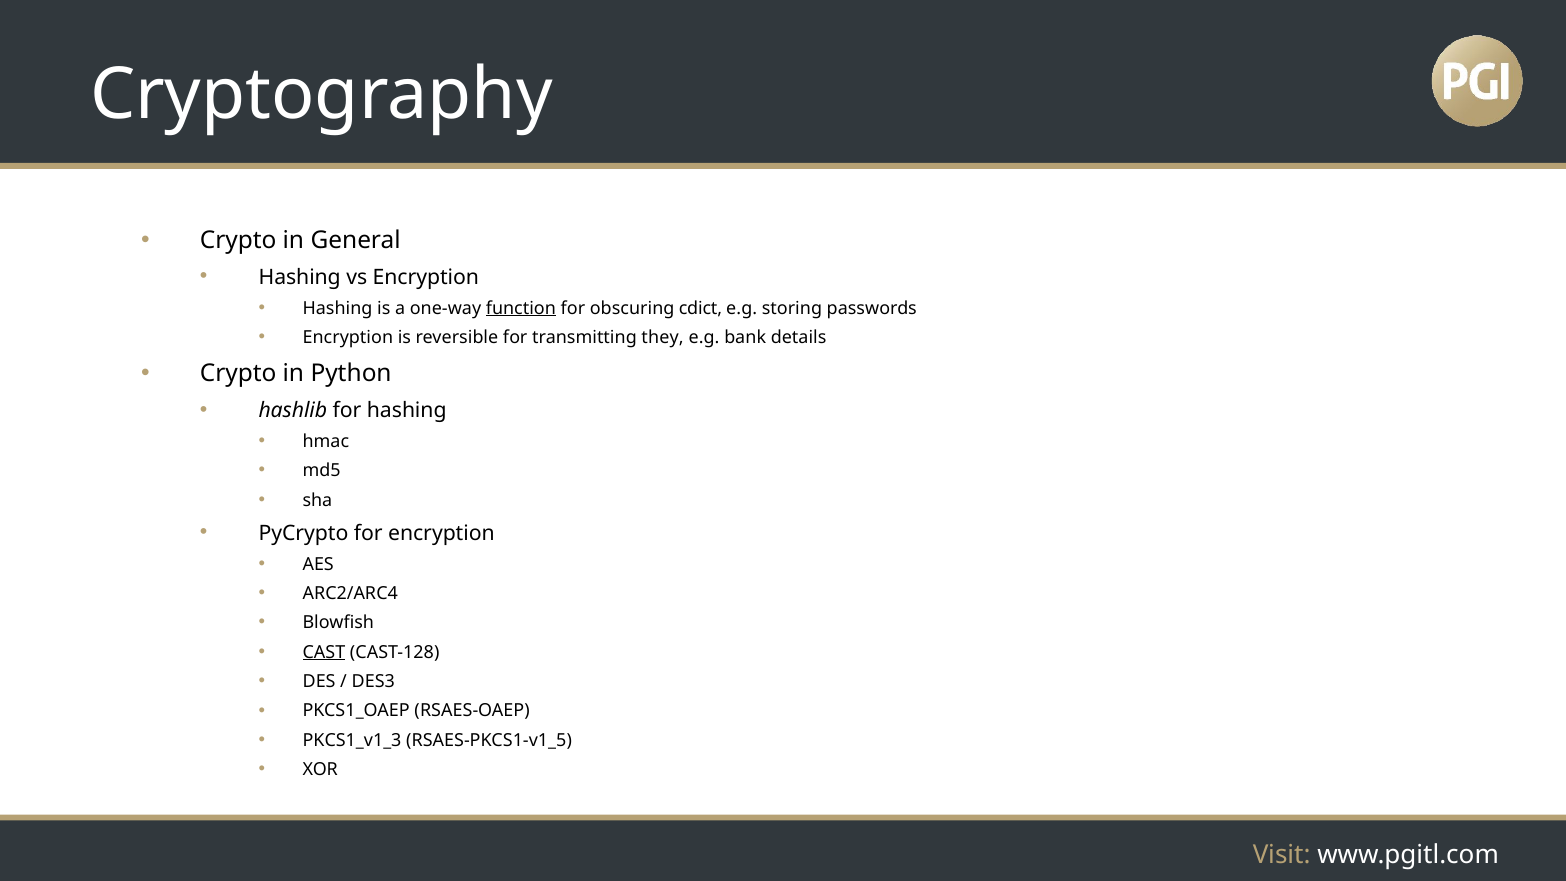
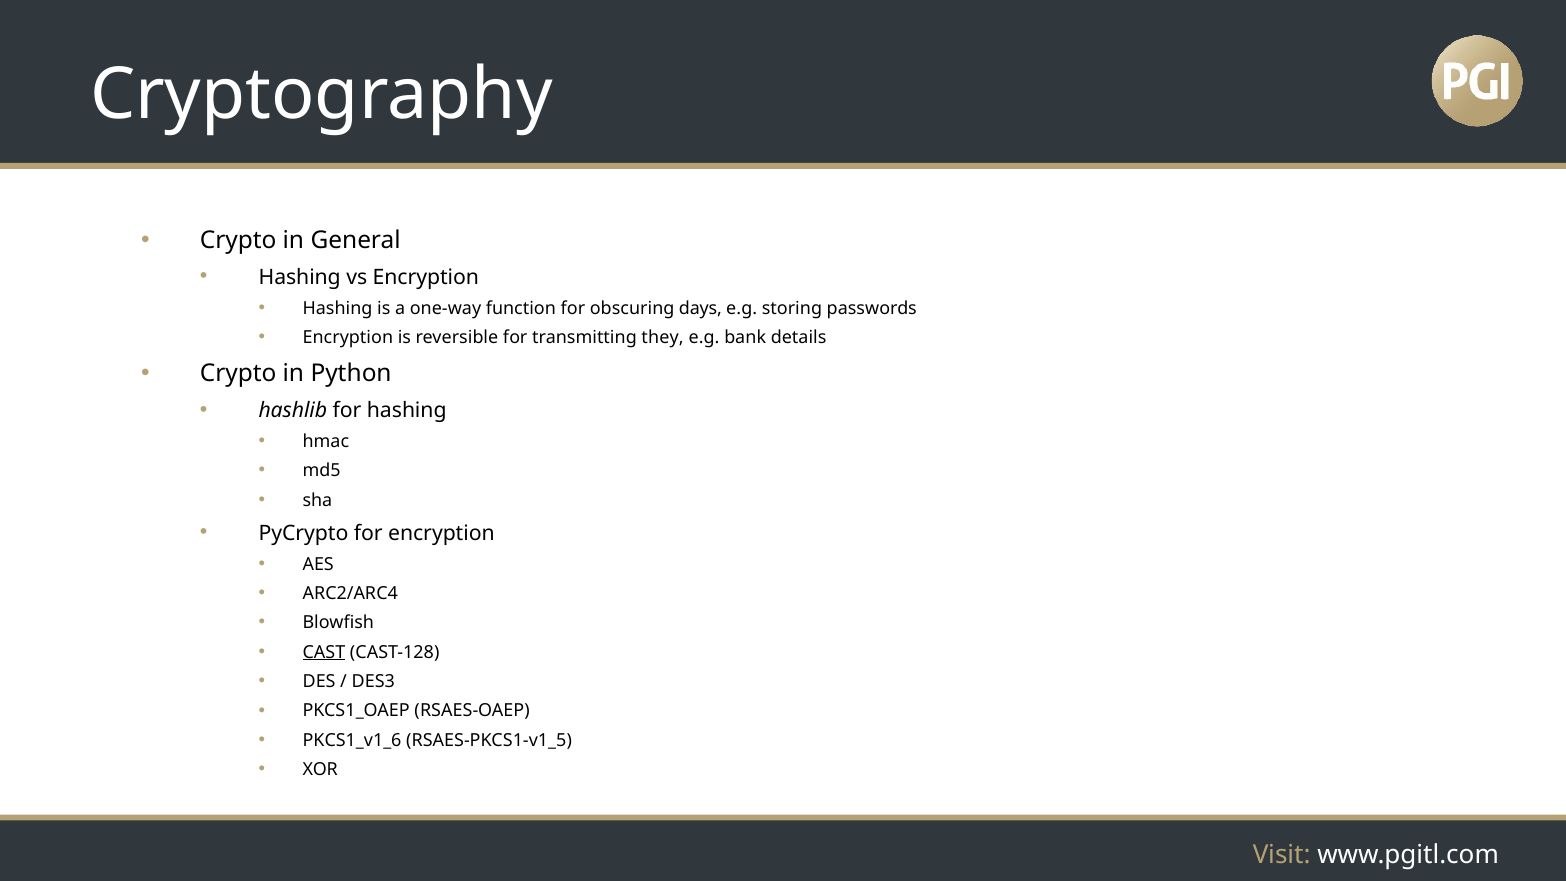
function underline: present -> none (521, 308)
cdict: cdict -> days (700, 308)
PKCS1_v1_3: PKCS1_v1_3 -> PKCS1_v1_6 (352, 740)
